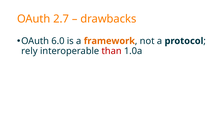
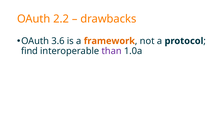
2.7: 2.7 -> 2.2 (61, 19)
6.0: 6.0 -> 3.6 (58, 41)
rely: rely -> find (29, 51)
than colour: red -> purple (112, 51)
